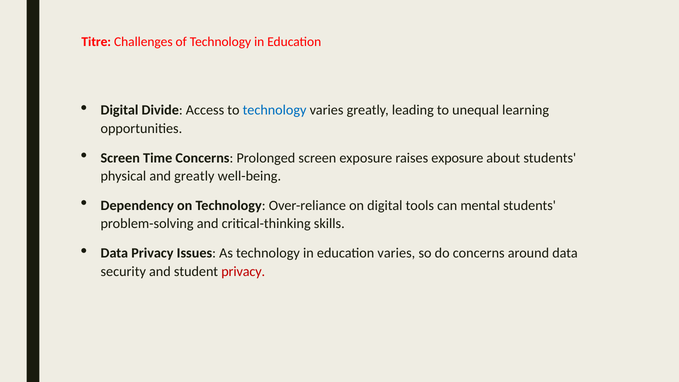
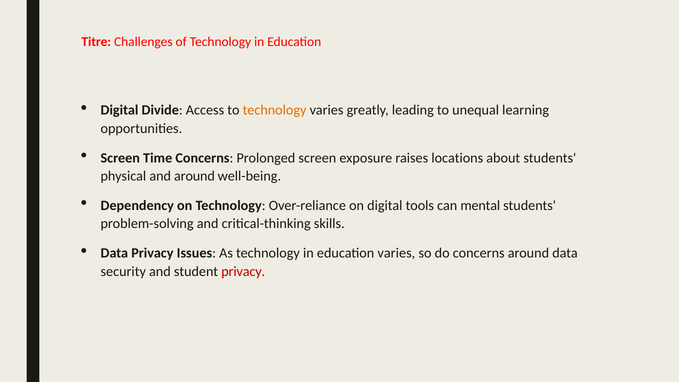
technology colour: blue -> orange (275, 110)
raises exposure: exposure -> locations (457, 158)
and greatly: greatly -> around (194, 176)
